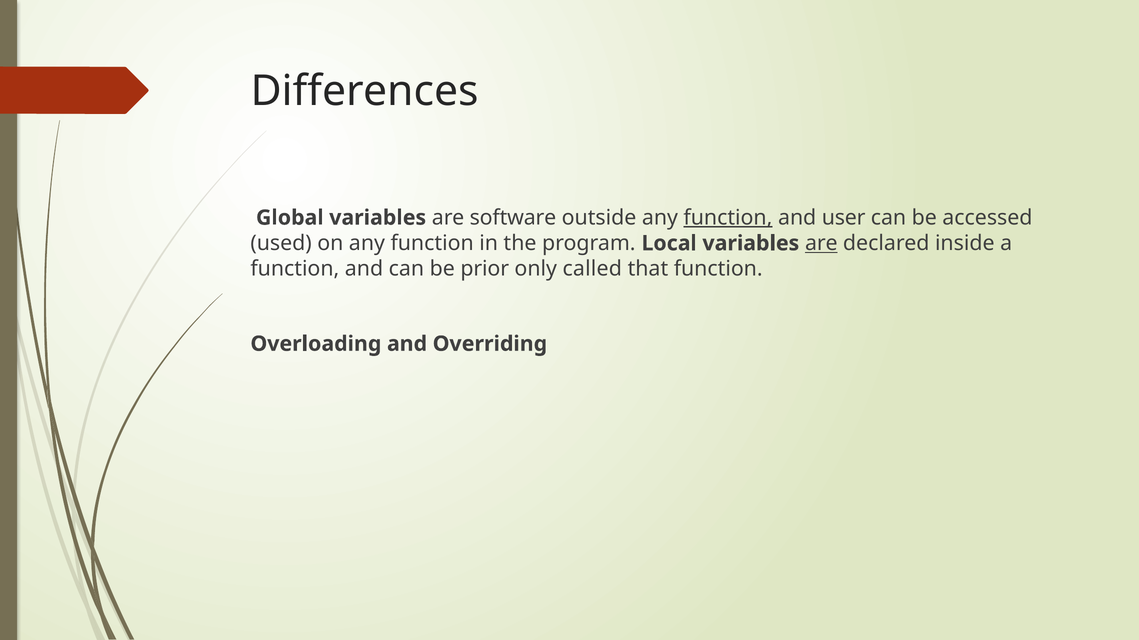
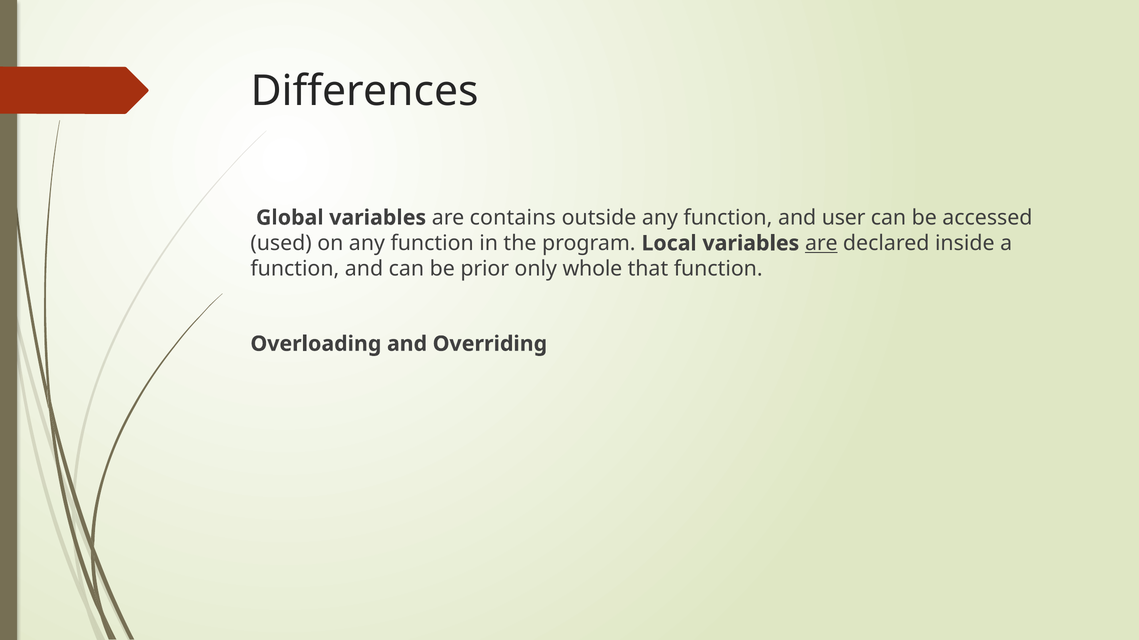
software: software -> contains (513, 218)
function underline: present -> none (728, 218)
called: called -> whole (592, 269)
